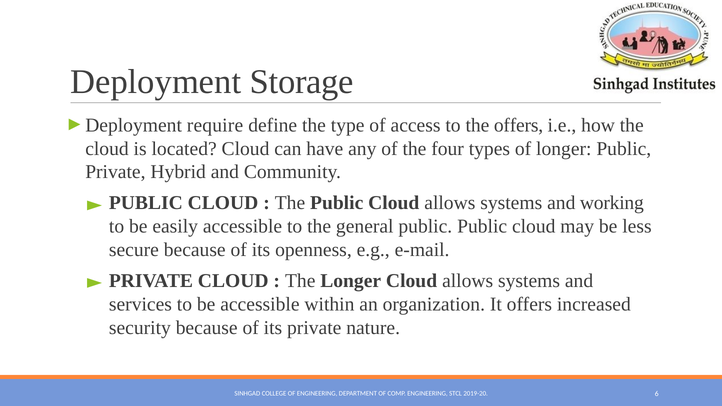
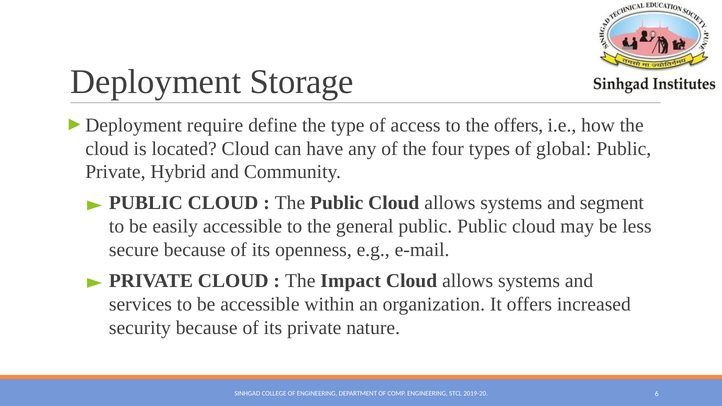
of longer: longer -> global (564, 149)
working: working -> segment (612, 203)
The Longer: Longer -> Impact (351, 281)
